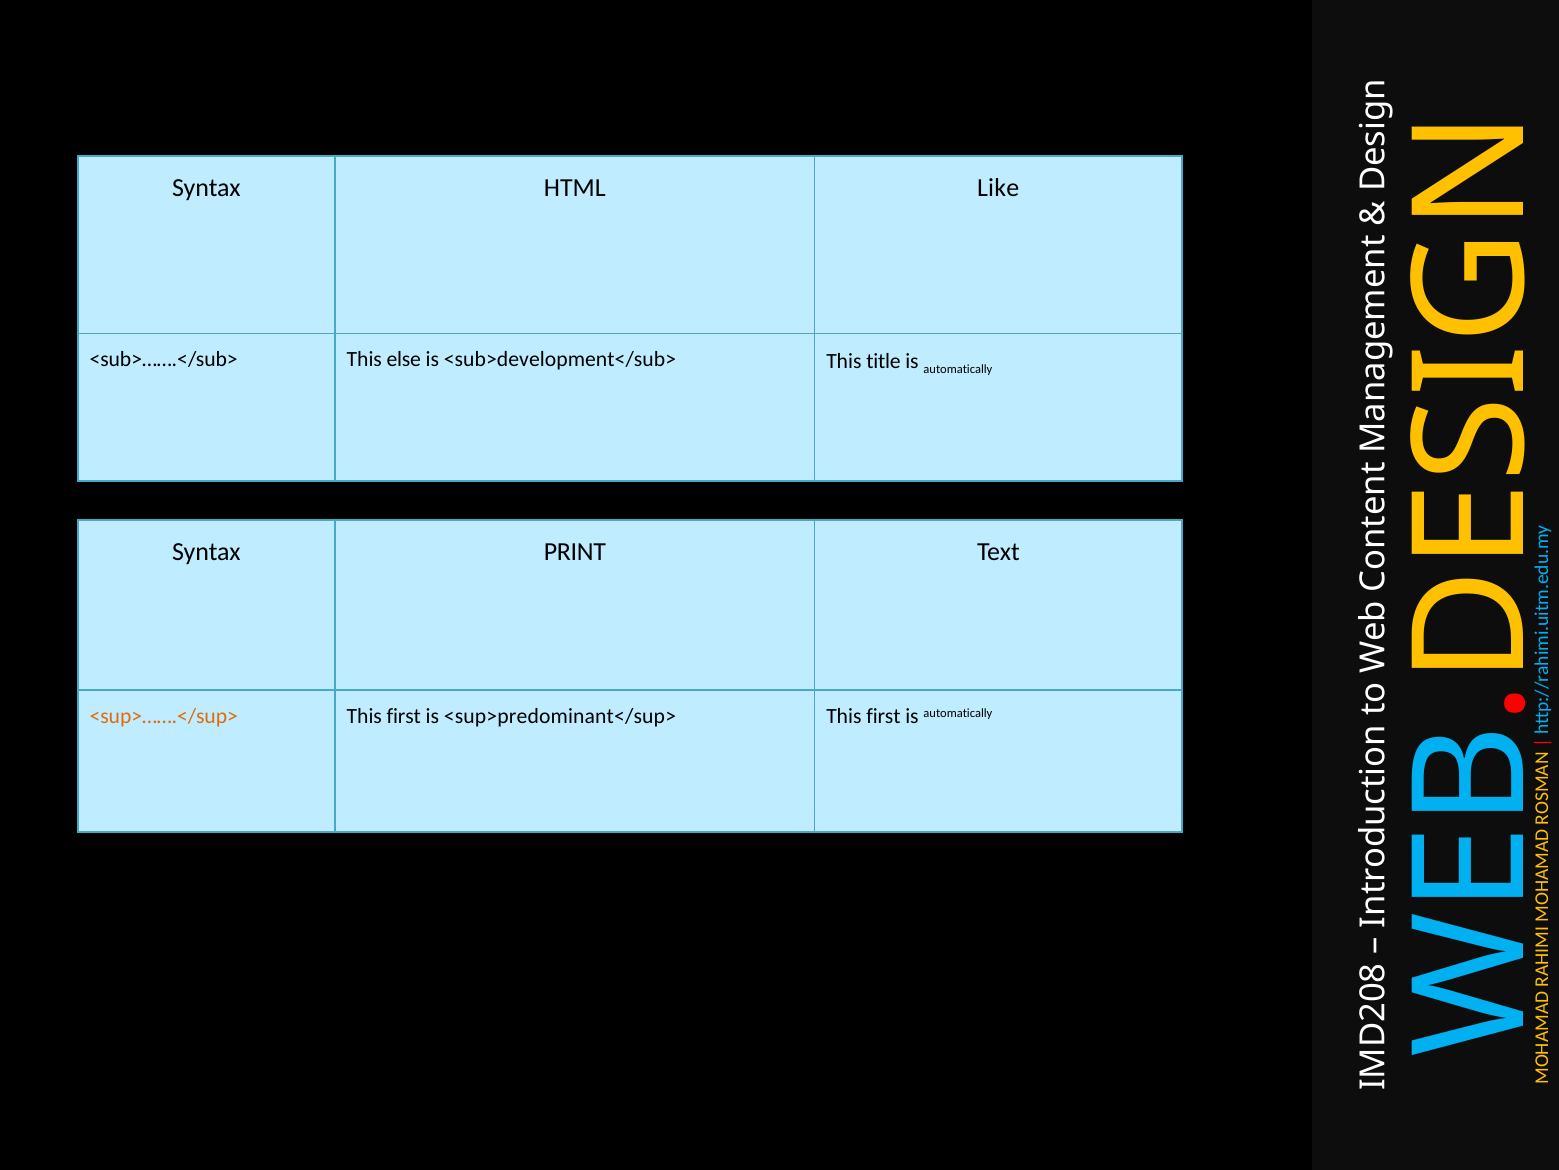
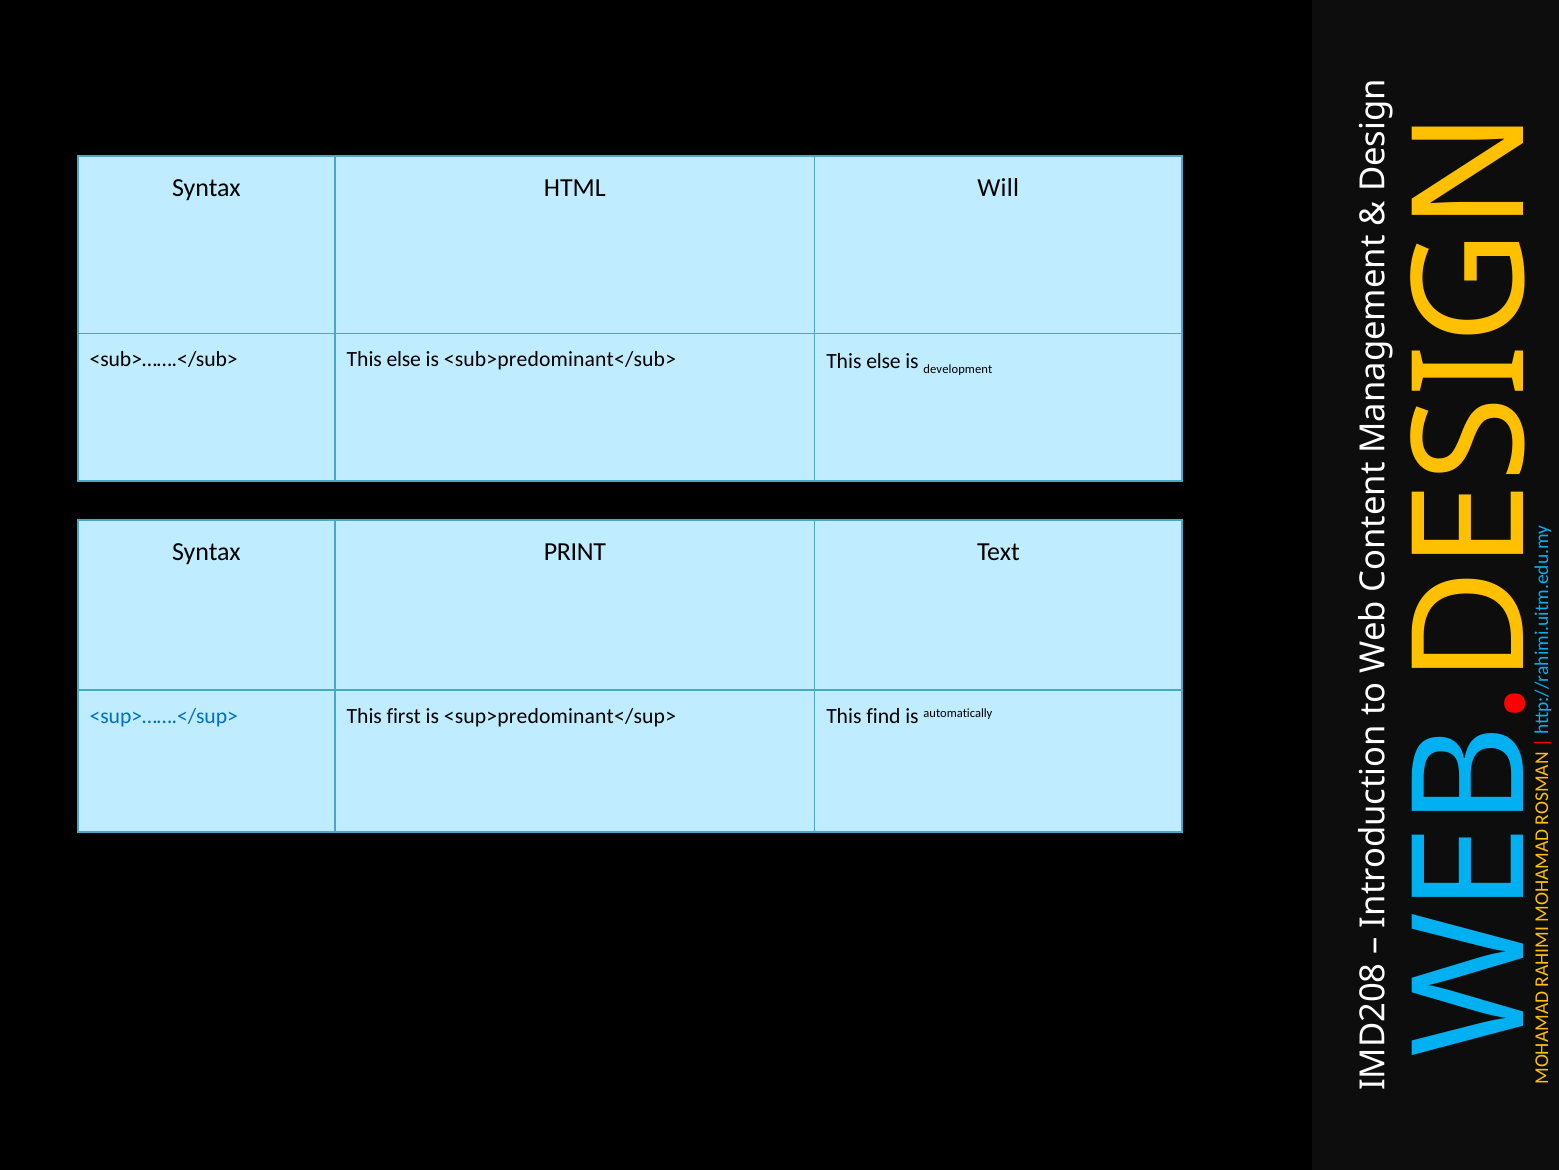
Like: Like -> Will (998, 188)
<sub>development</sub>: <sub>development</sub> -> <sub>predominant</sub> (560, 360)
title: title -> else (883, 361)
automatically: automatically -> development (958, 369)
<sup>…….</sup> colour: orange -> blue (164, 716)
first: first -> find (883, 716)
